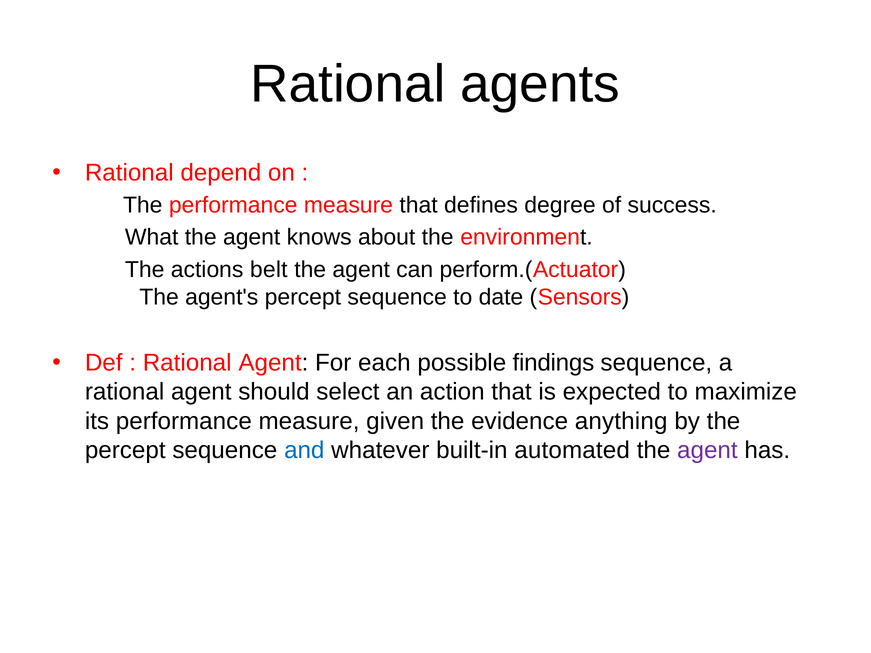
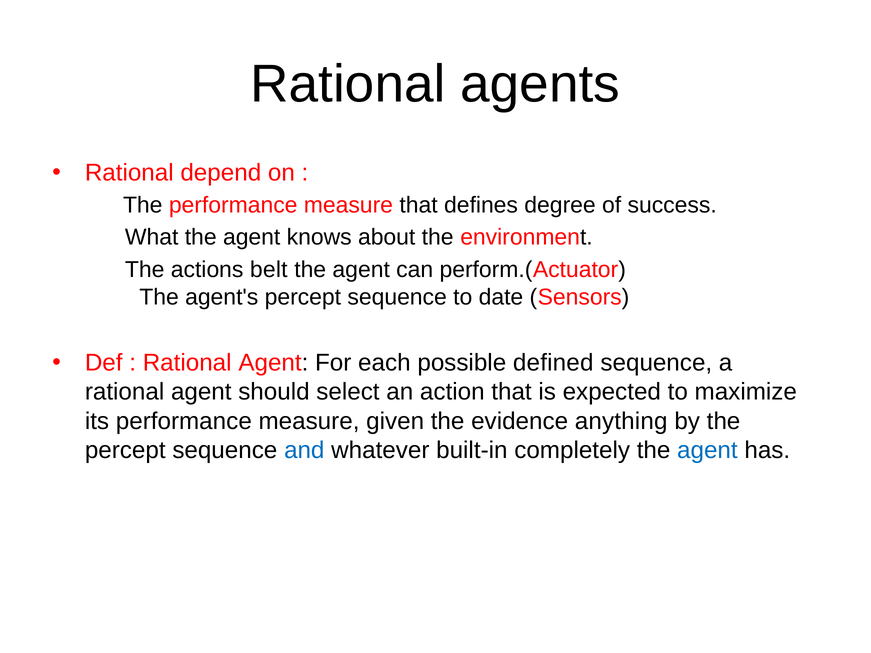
findings: findings -> defined (553, 363)
automated: automated -> completely (572, 450)
agent colour: purple -> blue (707, 450)
